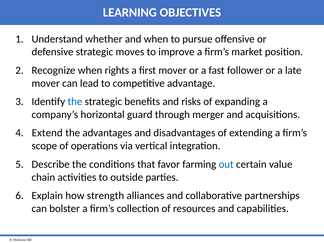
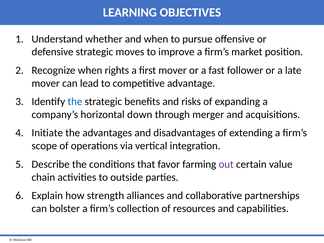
guard: guard -> down (140, 115)
Extend: Extend -> Initiate (47, 133)
out colour: blue -> purple (226, 164)
